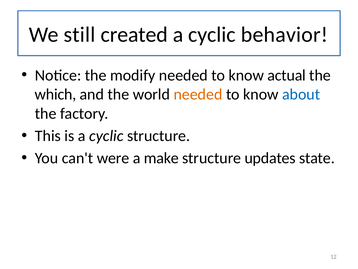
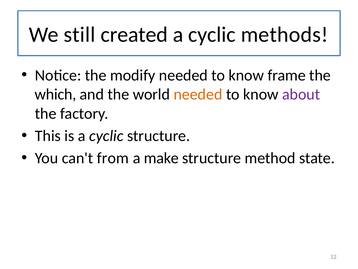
behavior: behavior -> methods (284, 35)
actual: actual -> frame (287, 75)
about colour: blue -> purple (301, 94)
were: were -> from (113, 158)
updates: updates -> method (270, 158)
